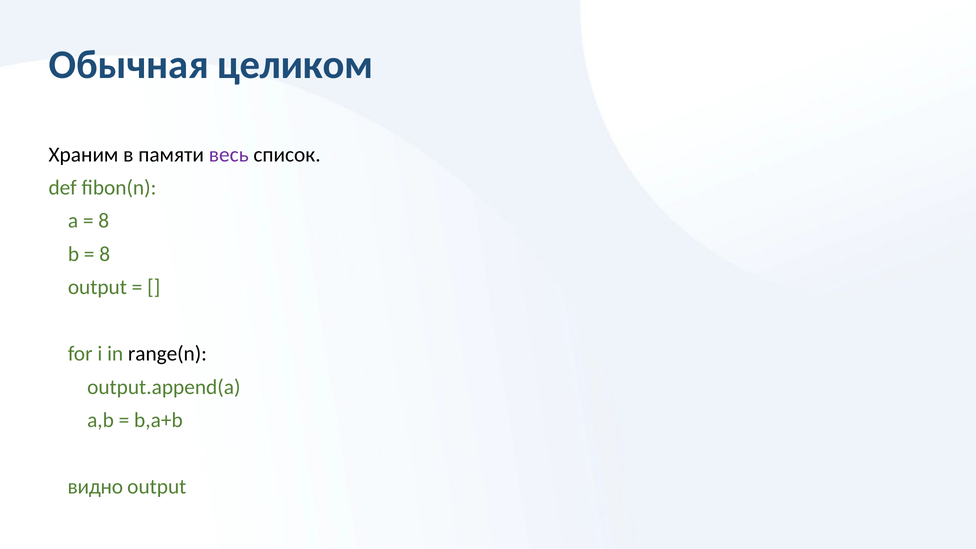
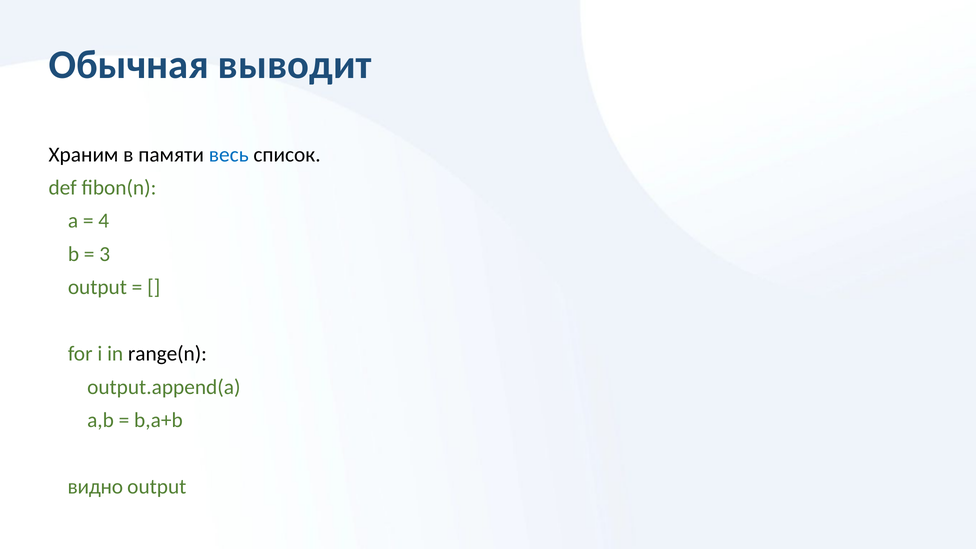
целиком: целиком -> выводит (295, 65)
весь colour: purple -> blue (229, 154)
8: 8 -> 4 (104, 221)
8: 8 -> 3 (105, 254)
